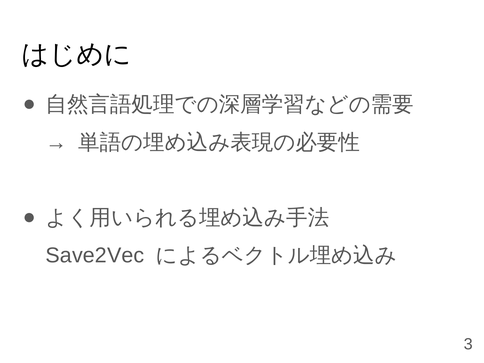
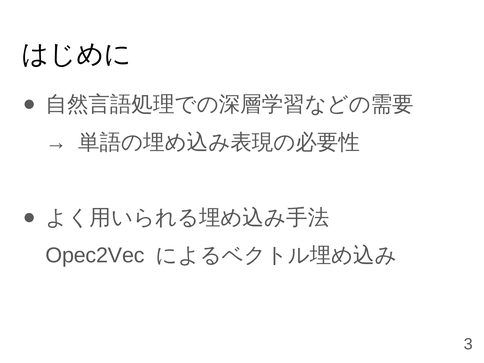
Save2Vec: Save2Vec -> Opec2Vec (95, 256)
